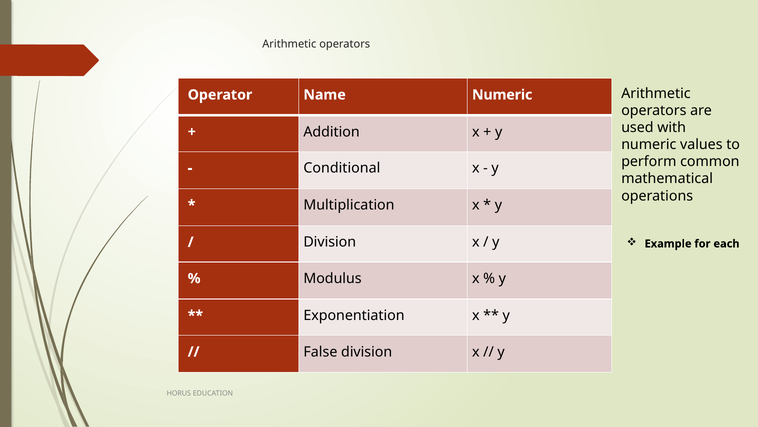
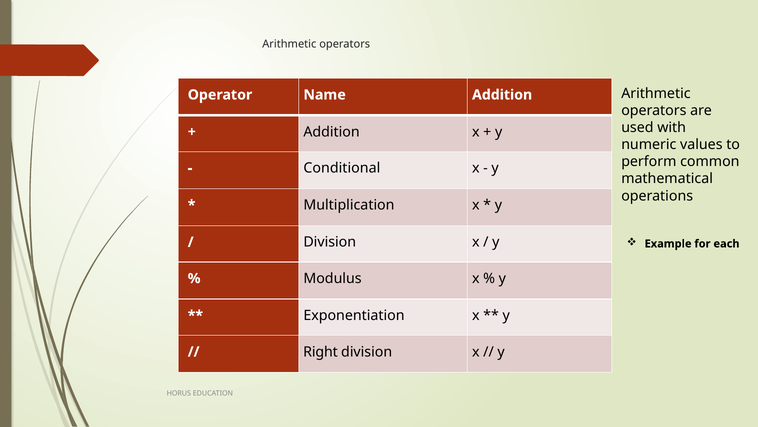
Name Numeric: Numeric -> Addition (502, 95)
False: False -> Right (321, 351)
